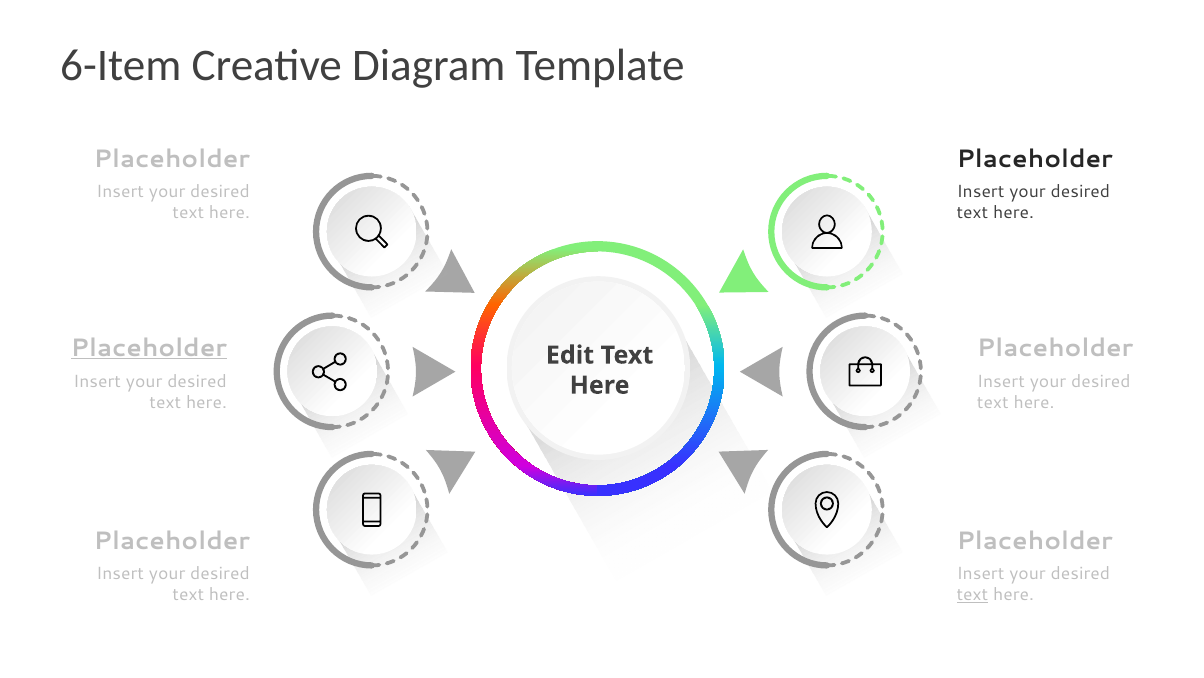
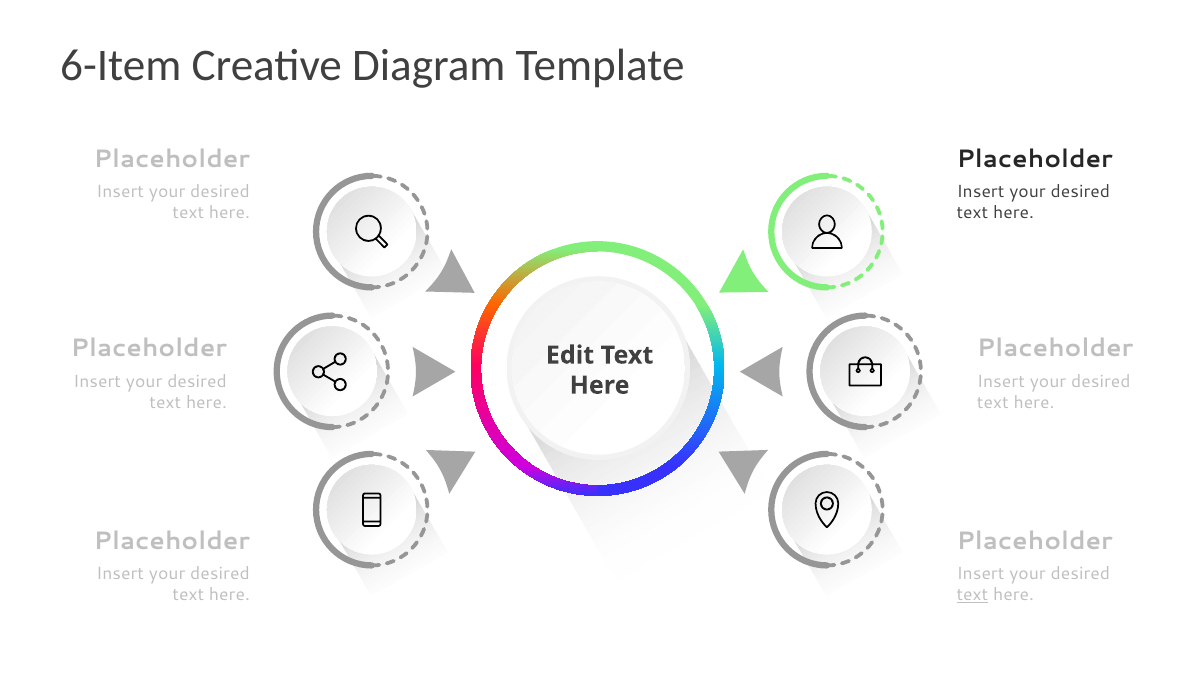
Placeholder underline: present -> none (149, 348)
